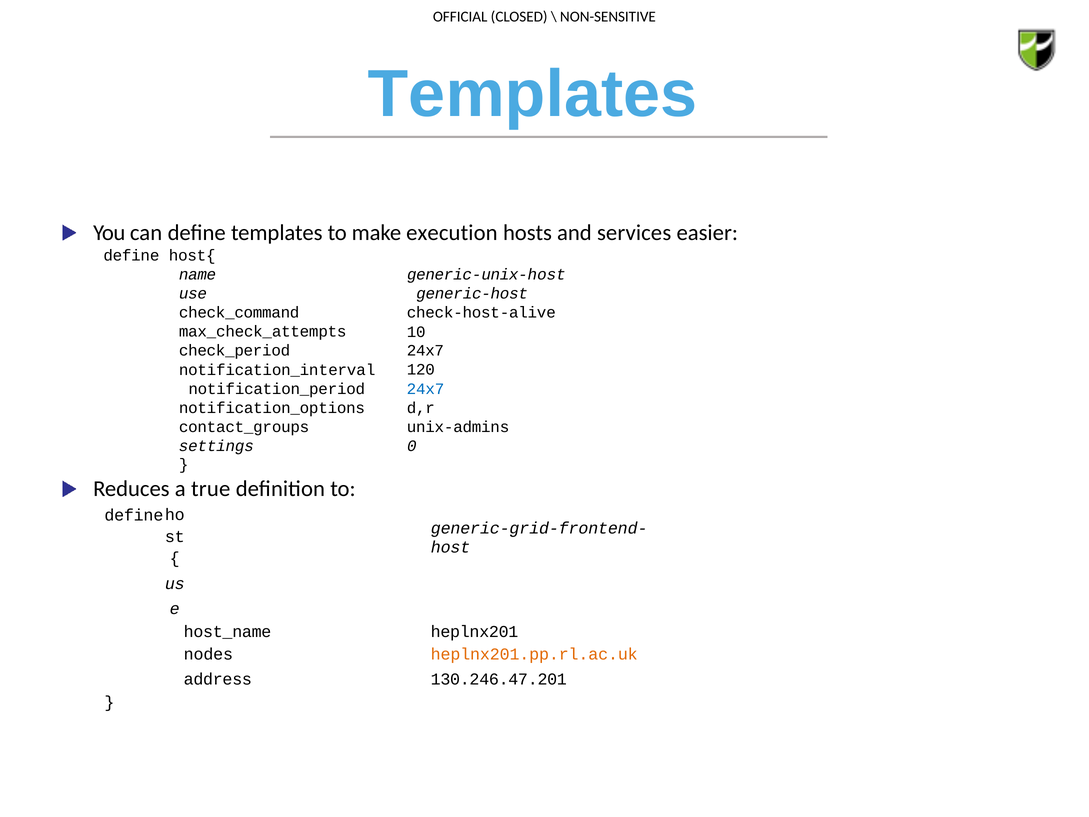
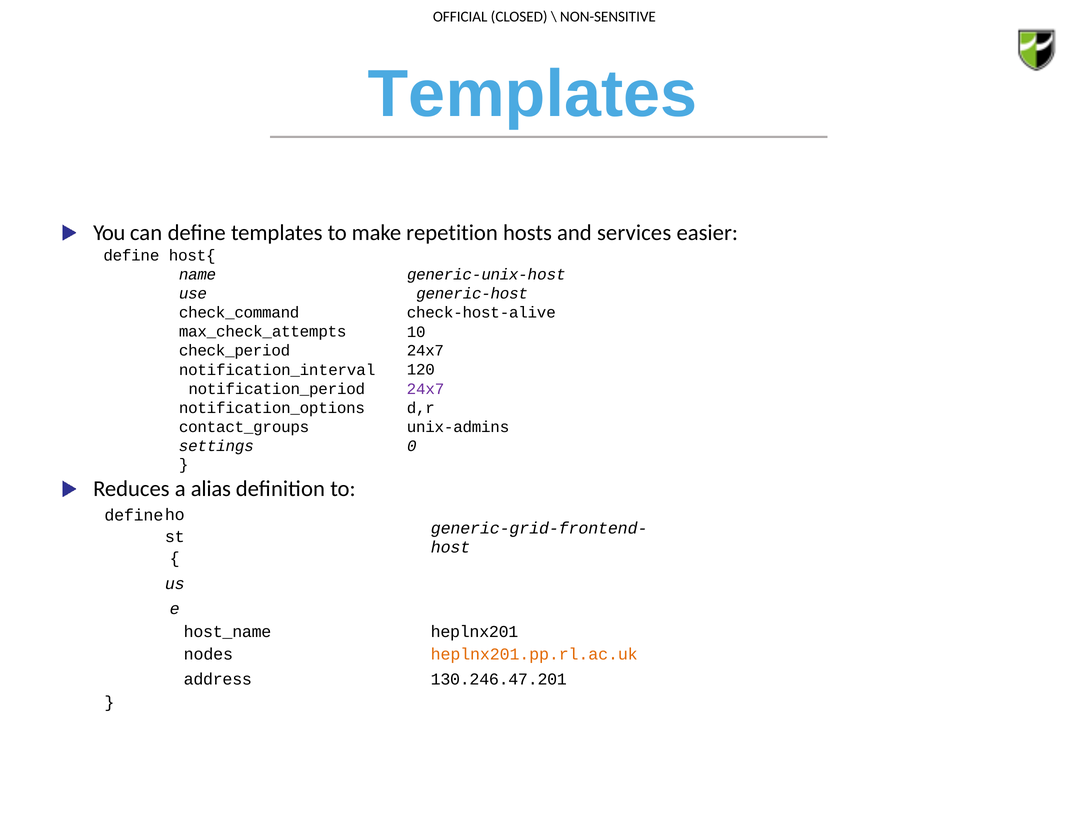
execution: execution -> repetition (452, 233)
24x7 colour: blue -> purple (426, 389)
true: true -> alias (211, 489)
